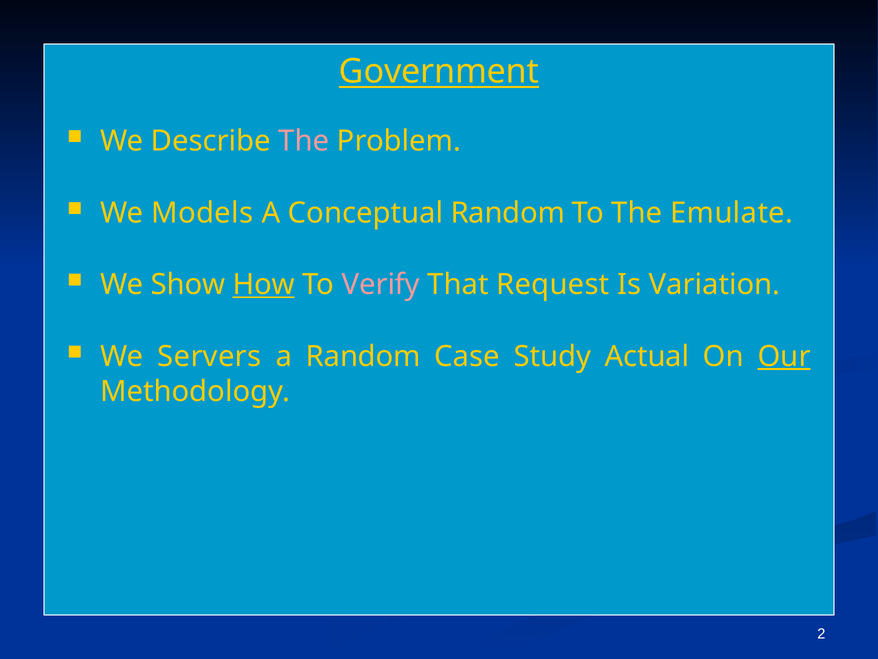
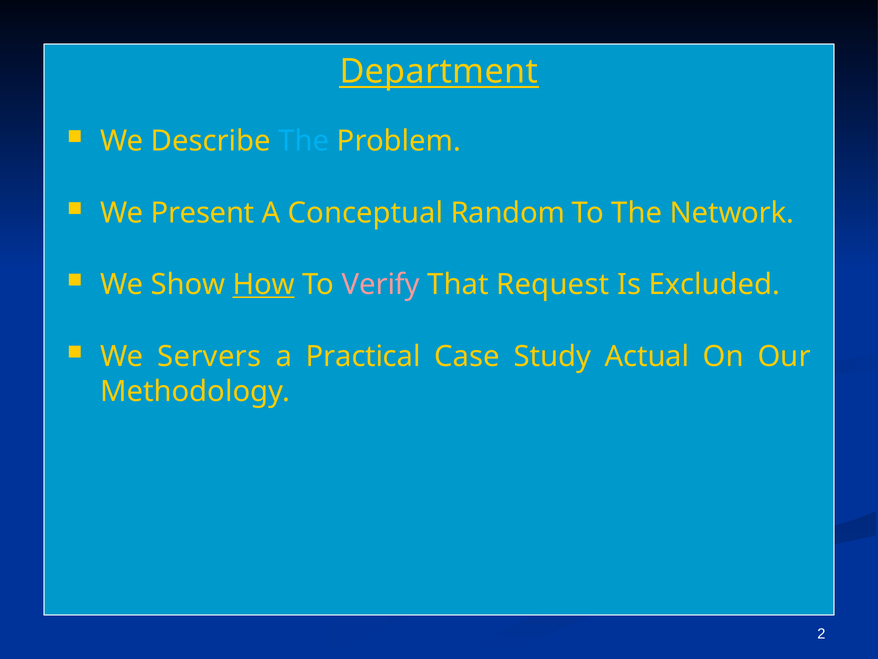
Government: Government -> Department (439, 71)
The colour: pink -> light blue (304, 141)
Models: Models -> Present (203, 213)
Emulate: Emulate -> Network (732, 213)
Variation: Variation -> Excluded (714, 284)
a Random: Random -> Practical (363, 356)
Our underline: present -> none (784, 356)
